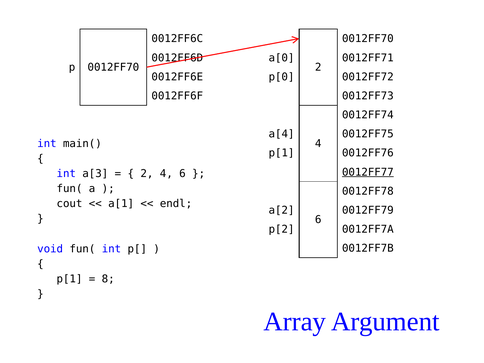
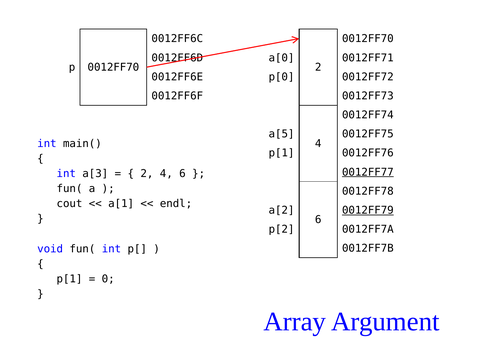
a[4: a[4 -> a[5 (282, 134)
0012FF79 underline: none -> present (368, 210)
8: 8 -> 0 (108, 279)
